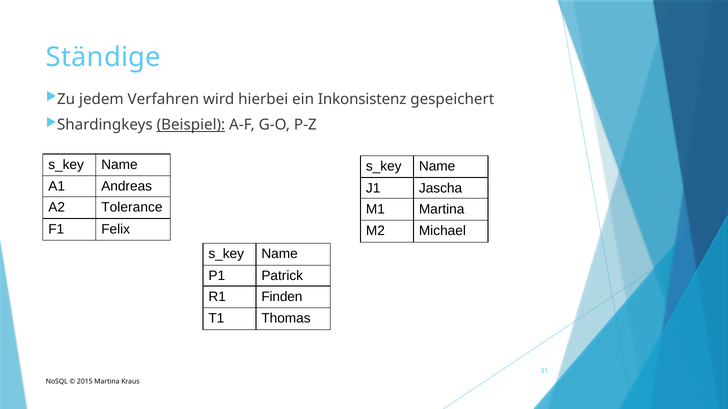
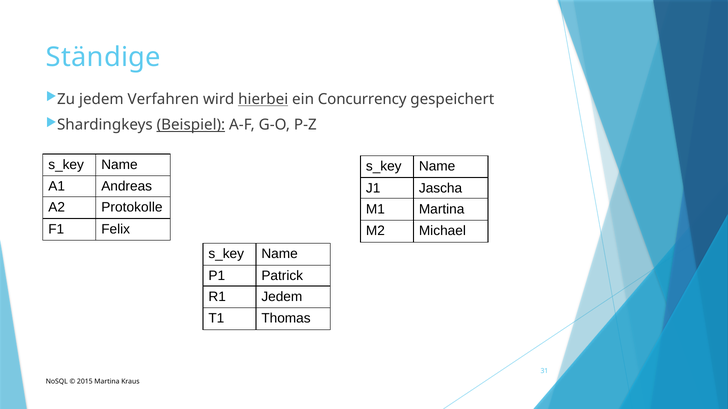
hierbei underline: none -> present (263, 99)
Inkonsistenz: Inkonsistenz -> Concurrency (362, 99)
Tolerance: Tolerance -> Protokolle (132, 208)
R1 Finden: Finden -> Jedem (282, 297)
